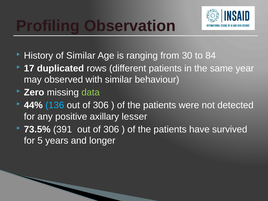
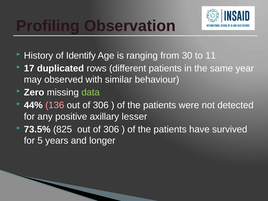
of Similar: Similar -> Identify (81, 56)
84: 84 -> 11 (211, 56)
136 colour: light blue -> pink (55, 105)
391: 391 -> 825 (63, 129)
